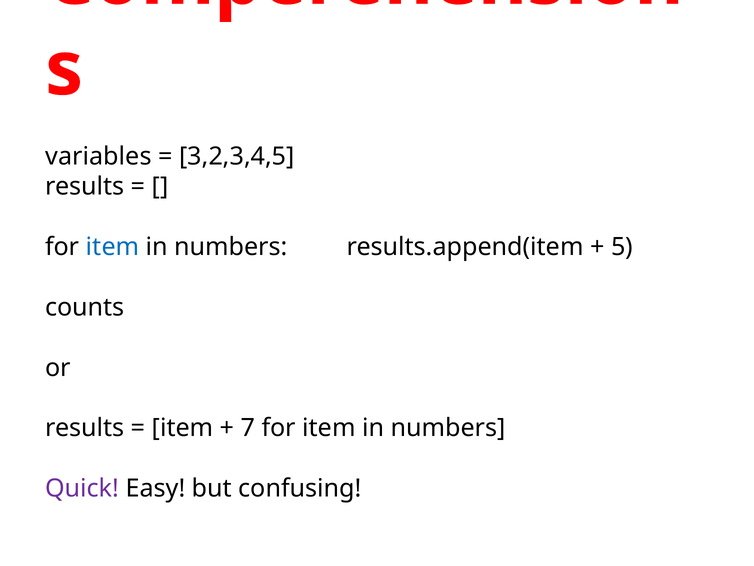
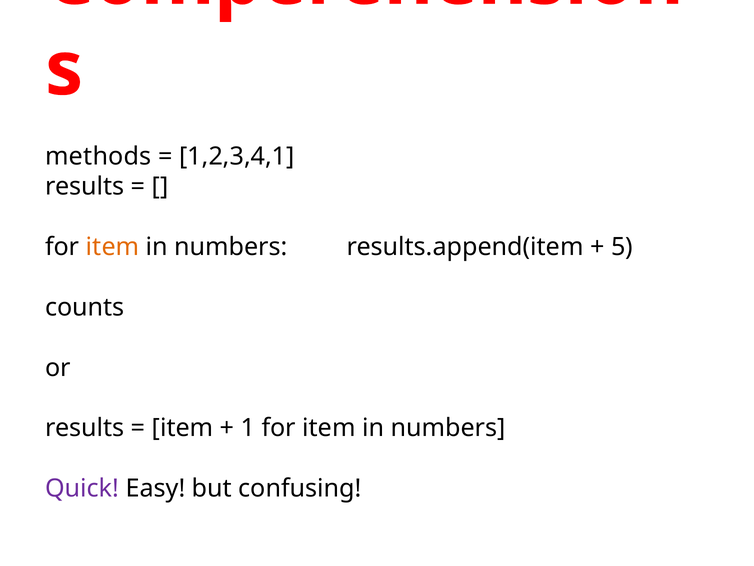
variables: variables -> methods (98, 156)
3,2,3,4,5: 3,2,3,4,5 -> 1,2,3,4,1 (237, 156)
item colour: blue -> orange (113, 247)
7: 7 -> 1 (248, 428)
